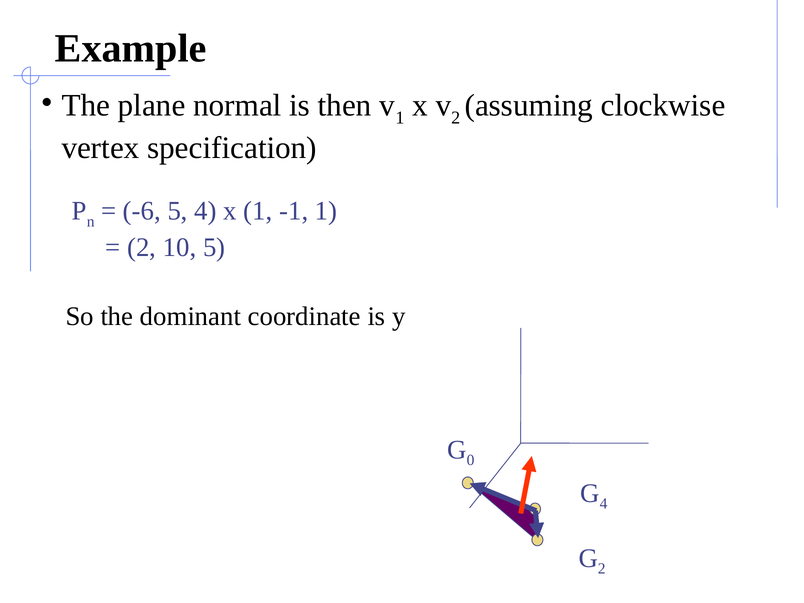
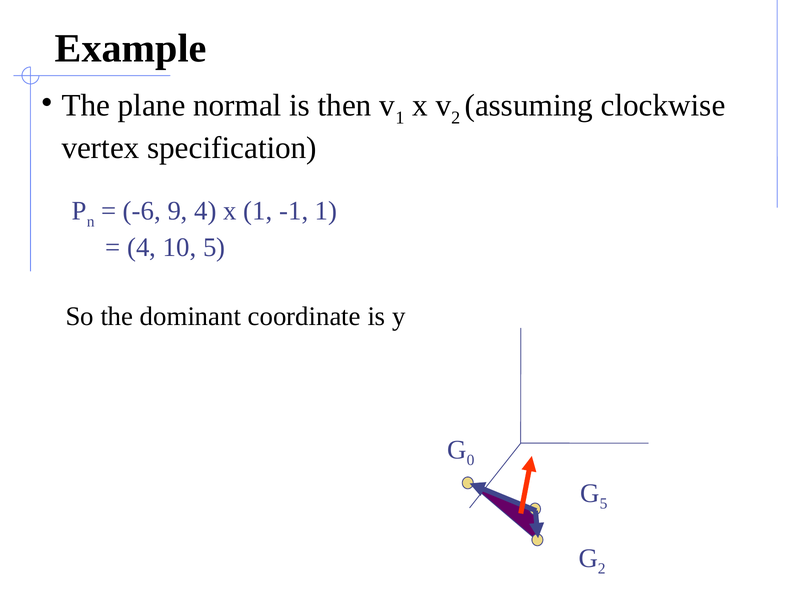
-6 5: 5 -> 9 (178, 211)
2: 2 -> 4 (142, 248)
4: 4 -> 5 (604, 504)
